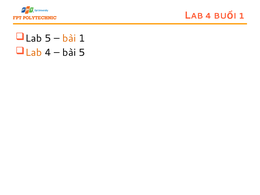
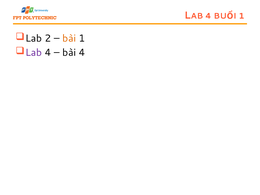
Lab 5: 5 -> 2 (48, 38)
Lab colour: orange -> purple (34, 53)
bài 5: 5 -> 4 (82, 53)
